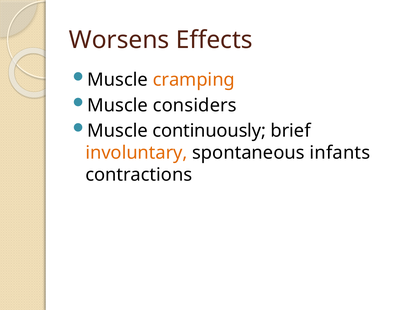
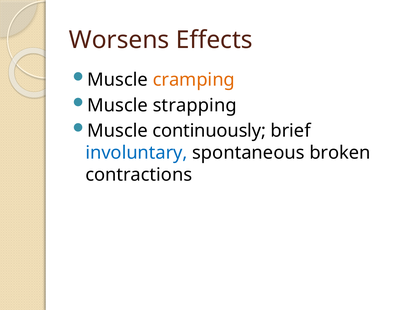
considers: considers -> strapping (195, 105)
involuntary colour: orange -> blue (136, 153)
infants: infants -> broken (340, 153)
